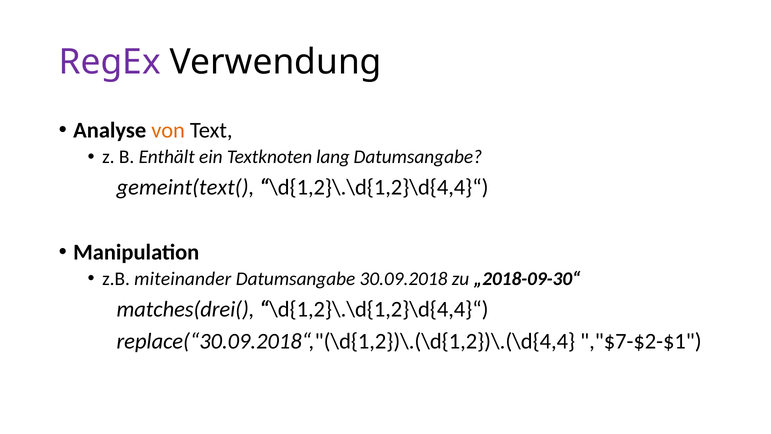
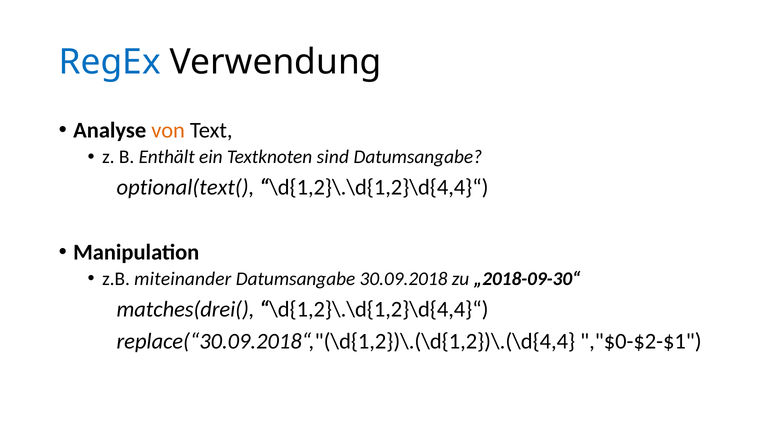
RegEx colour: purple -> blue (110, 62)
lang: lang -> sind (333, 157)
gemeint(text(: gemeint(text( -> optional(text( (185, 187)
,"$7-$2-$1: ,"$7-$2-$1 -> ,"$0-$2-$1 (641, 341)
